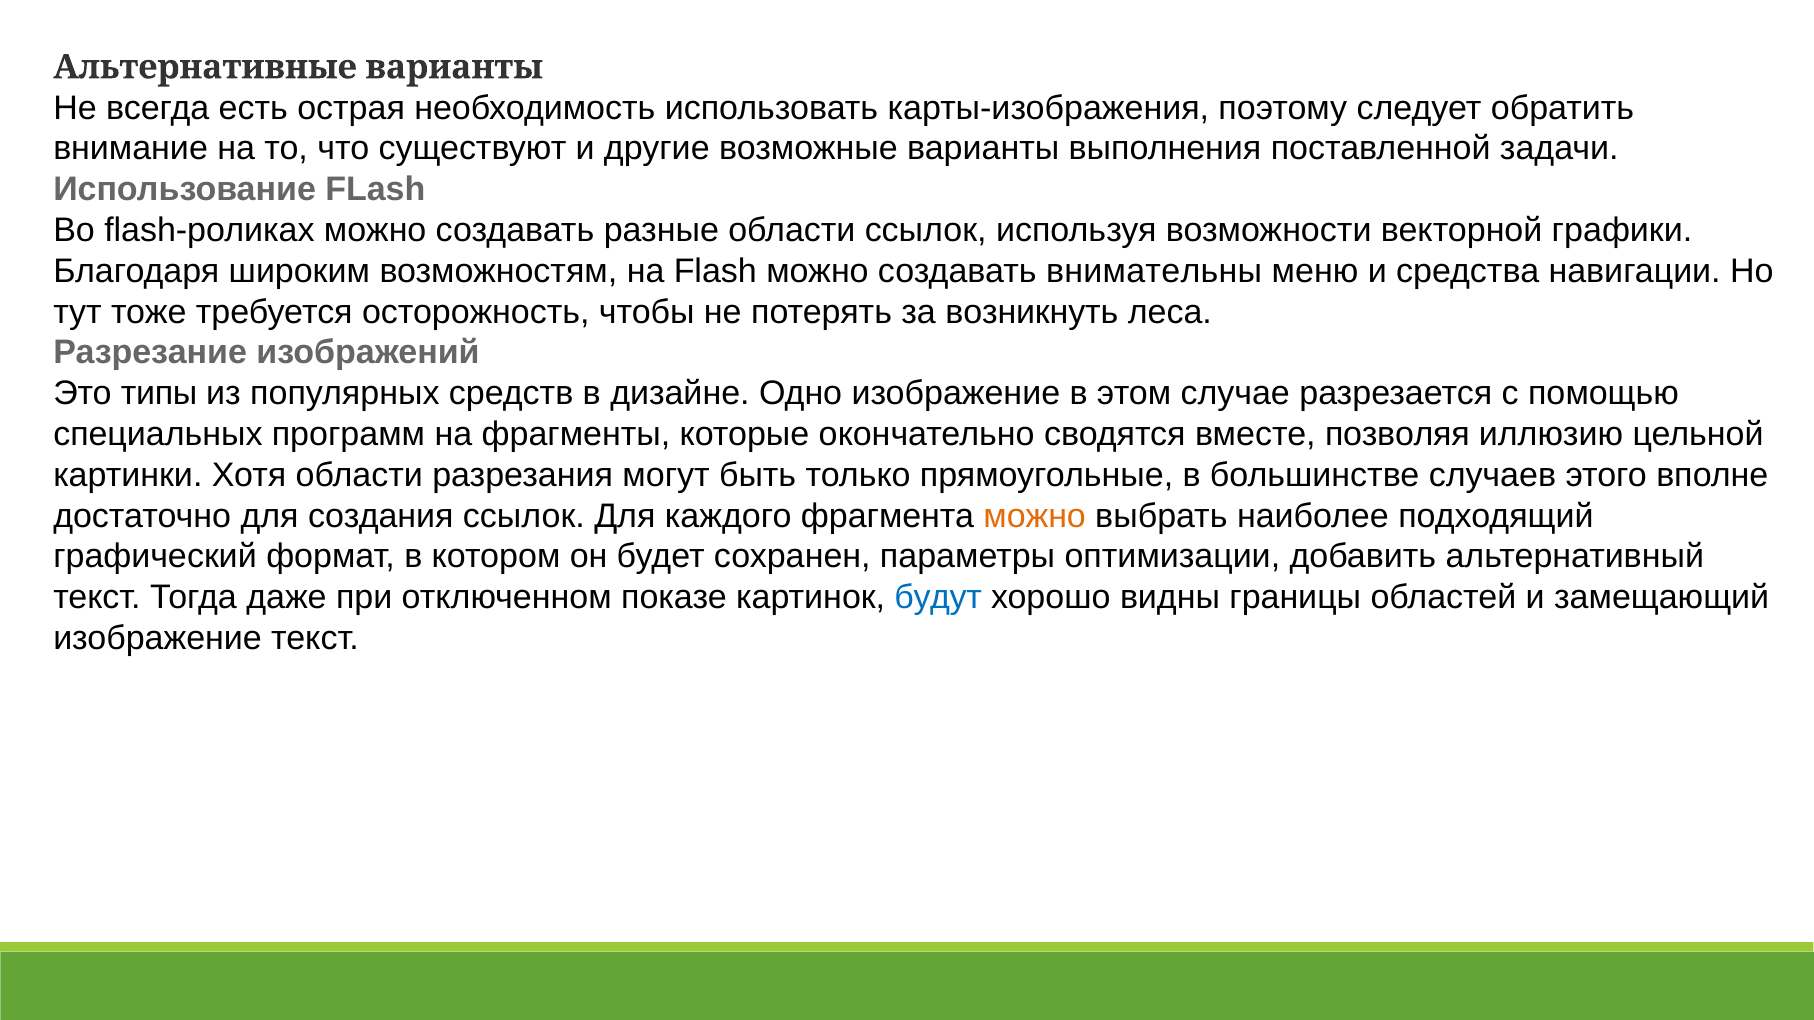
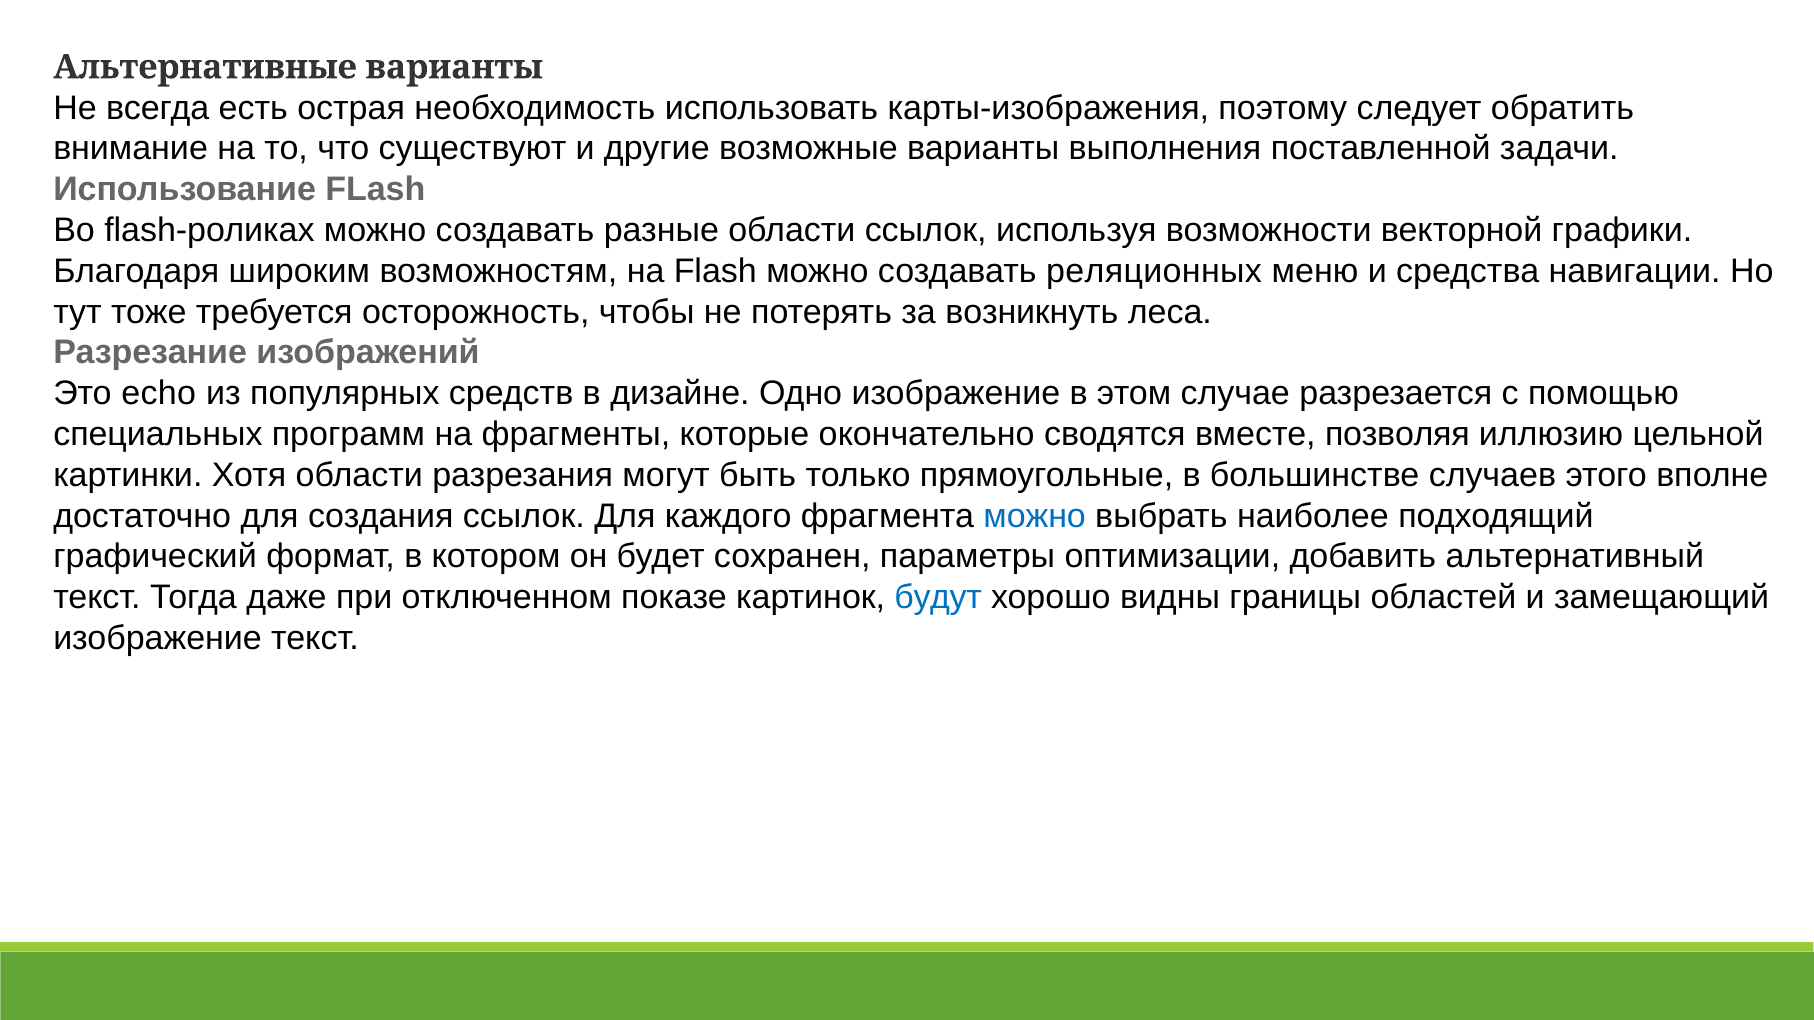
внимательны: внимательны -> реляционных (1154, 271)
типы: типы -> echo (159, 394)
можно colour: orange -> blue (1035, 516)
